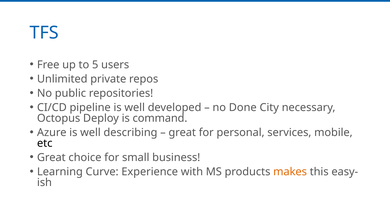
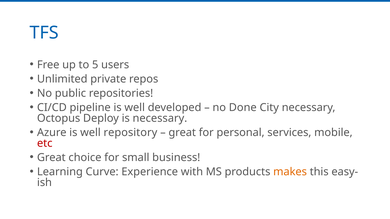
is command: command -> necessary (160, 118)
describing: describing -> repository (130, 133)
etc colour: black -> red (45, 143)
